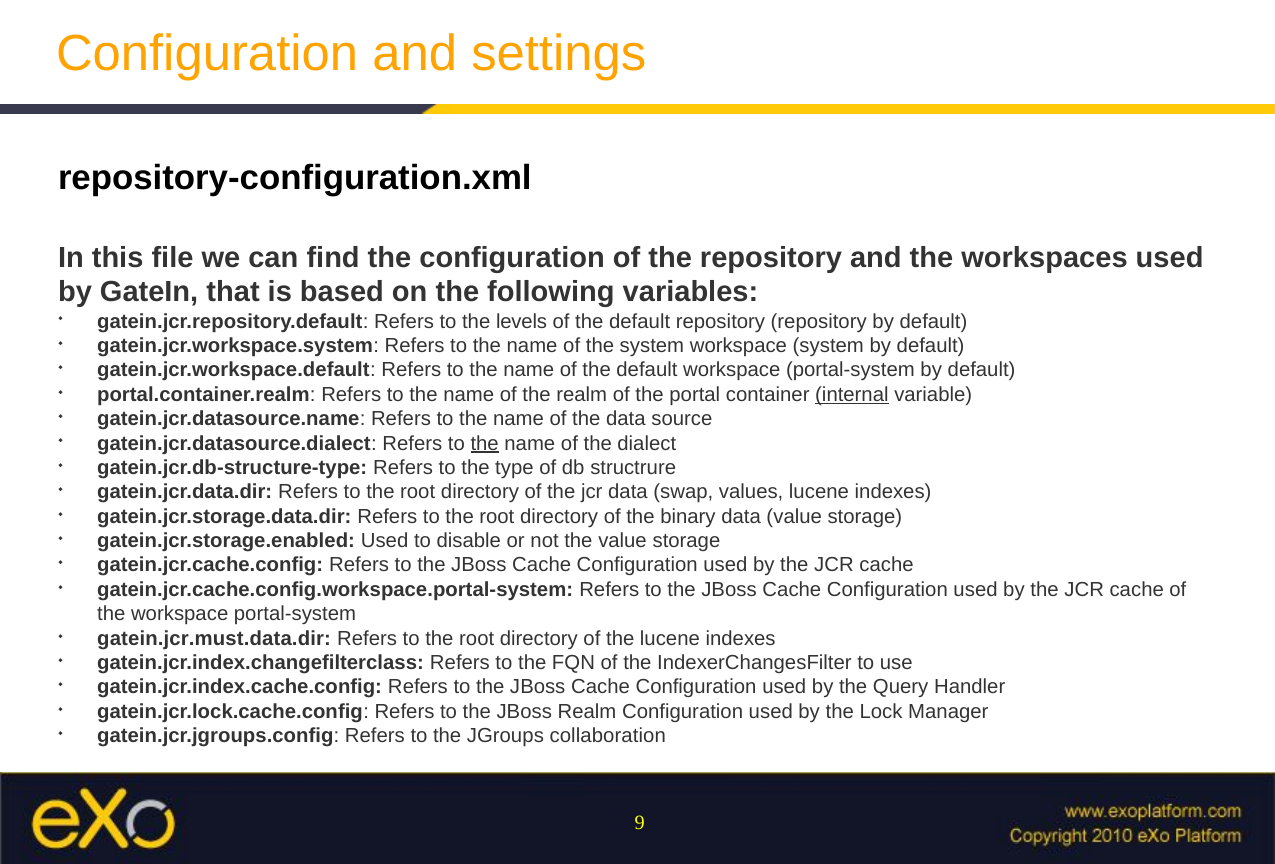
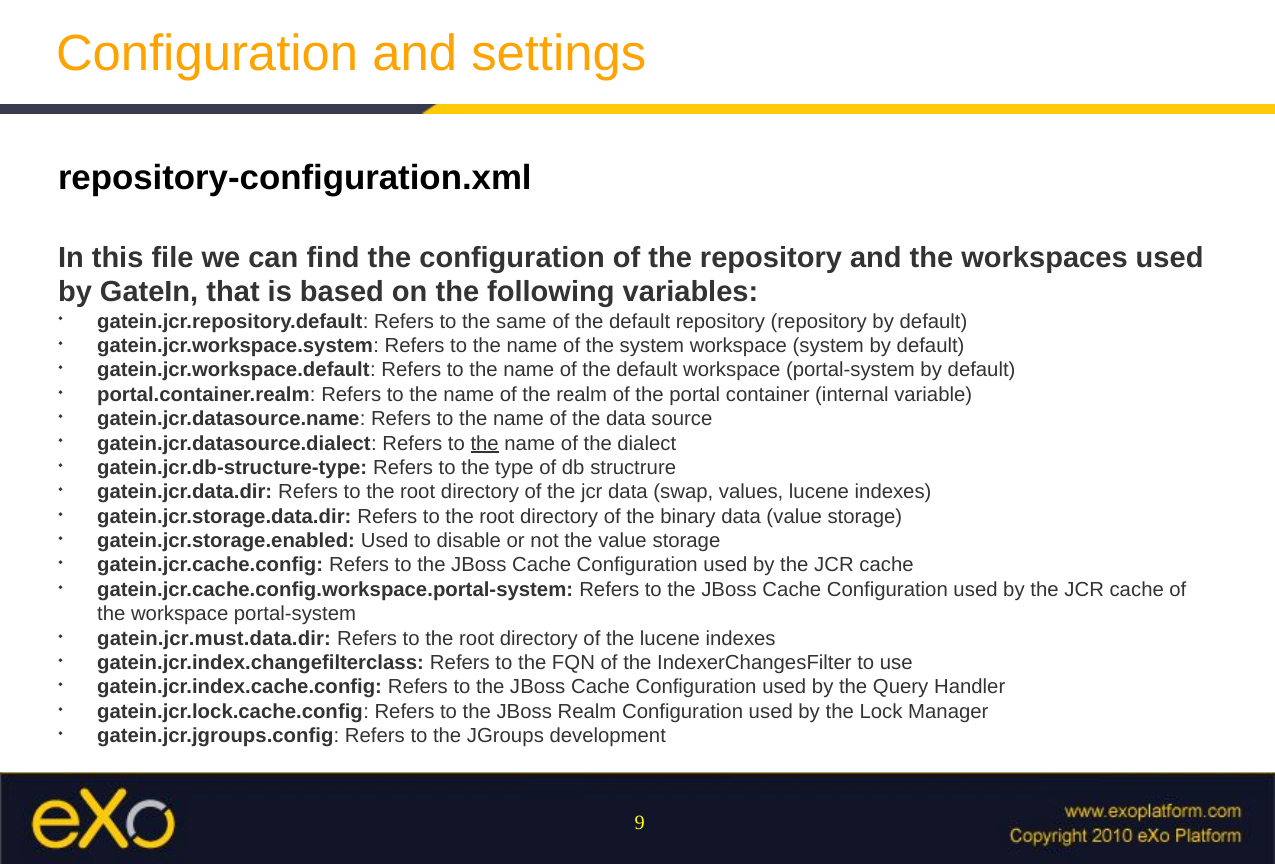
levels: levels -> same (521, 321)
internal underline: present -> none (852, 394)
collaboration: collaboration -> development (608, 736)
